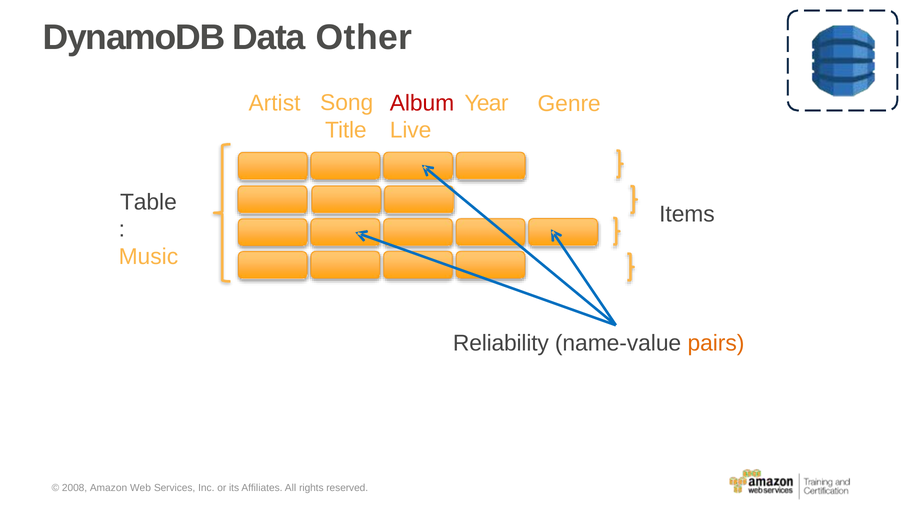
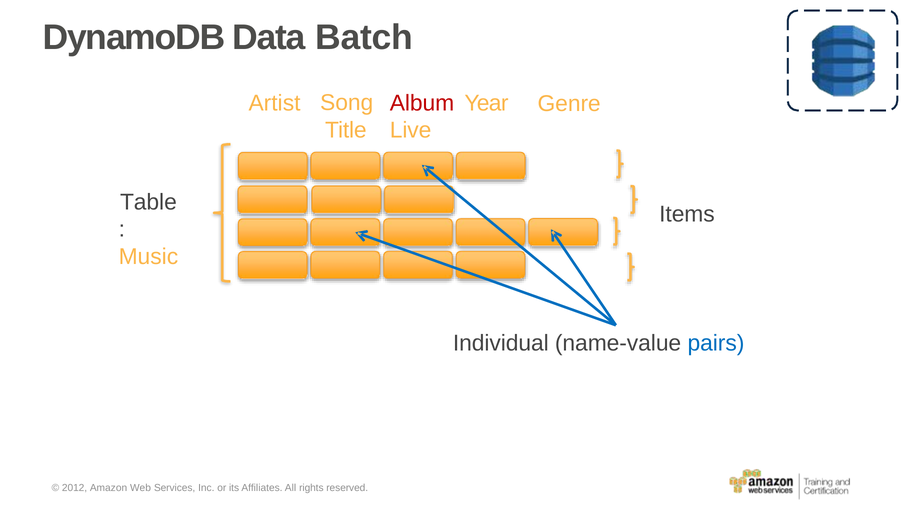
Other: Other -> Batch (364, 38)
Reliability: Reliability -> Individual (501, 343)
pairs colour: orange -> blue (716, 343)
2008: 2008 -> 2012 (75, 488)
